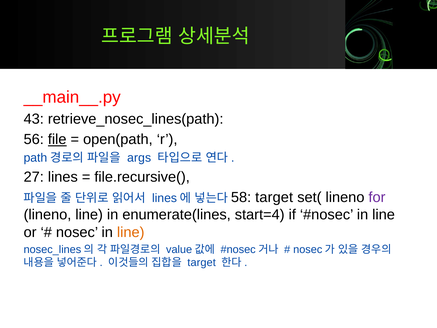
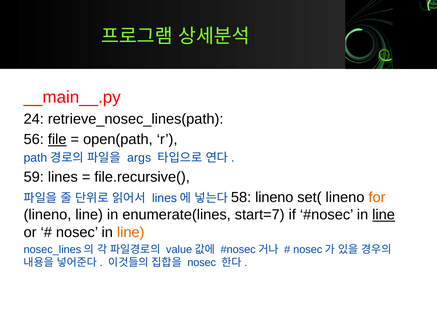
43: 43 -> 24 (34, 119)
27: 27 -> 59 (34, 177)
target: target -> lineno (274, 197)
for colour: purple -> orange (377, 197)
start=4: start=4 -> start=7 (260, 215)
line underline: none -> present (384, 215)
target: target -> nosec (202, 262)
